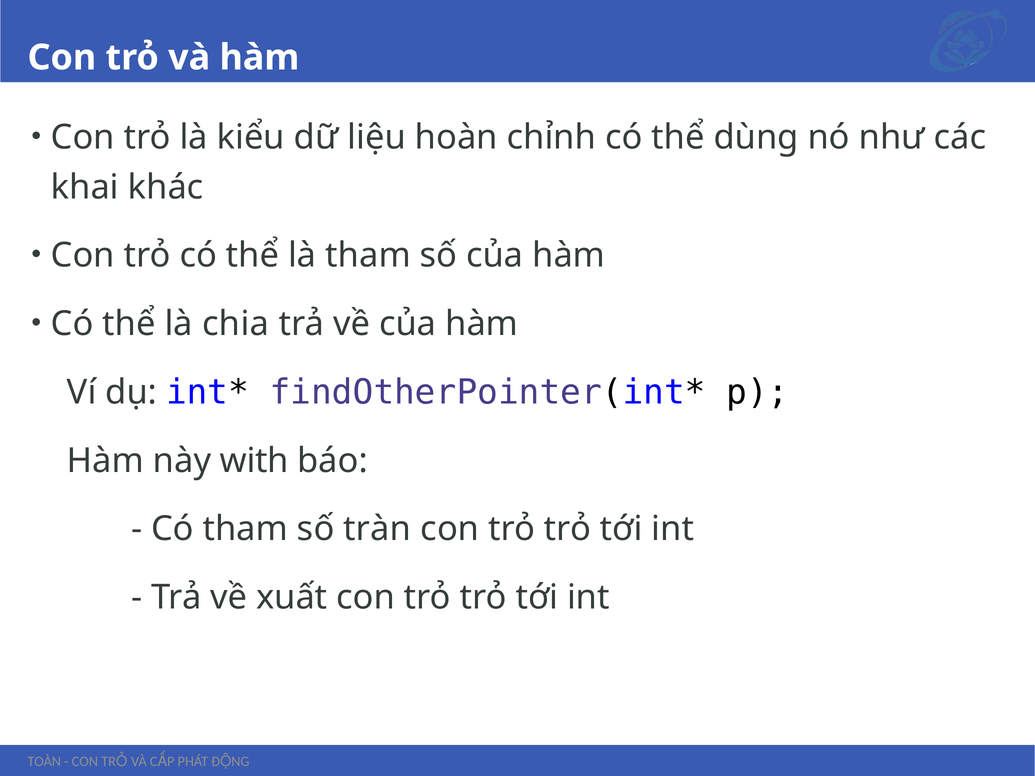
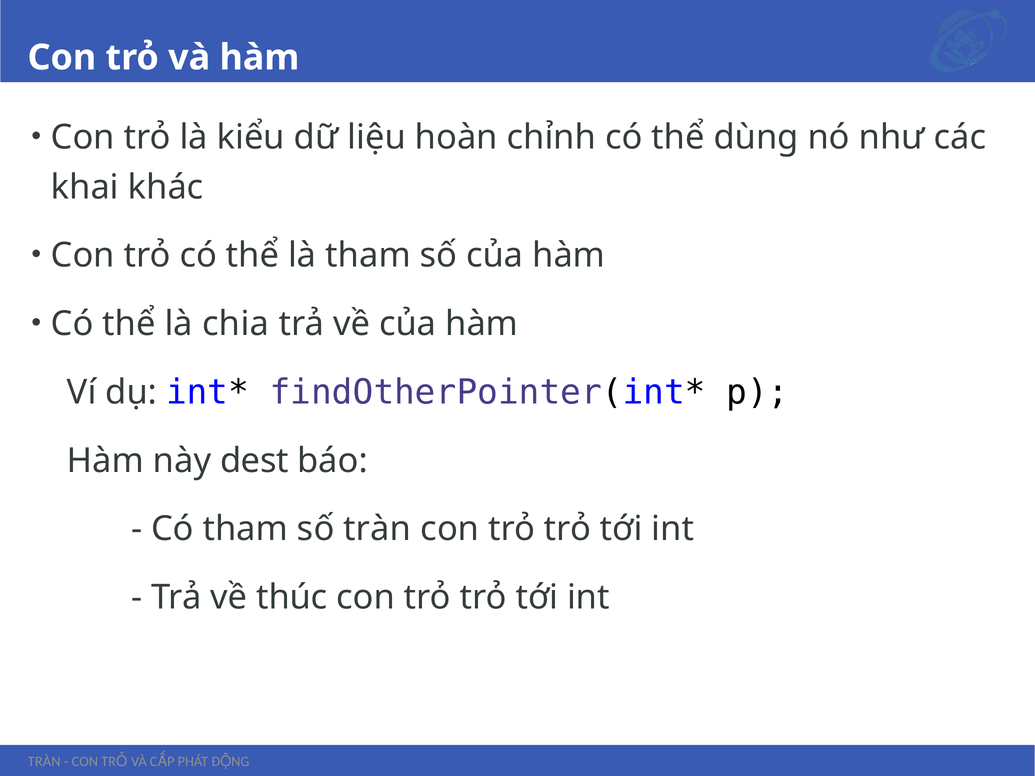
with: with -> dest (254, 461)
xuất: xuất -> thúc (292, 598)
TOÀN: TOÀN -> TRÀN (44, 762)
